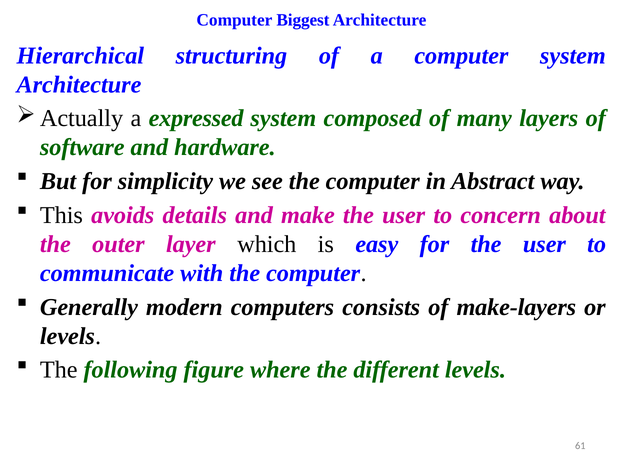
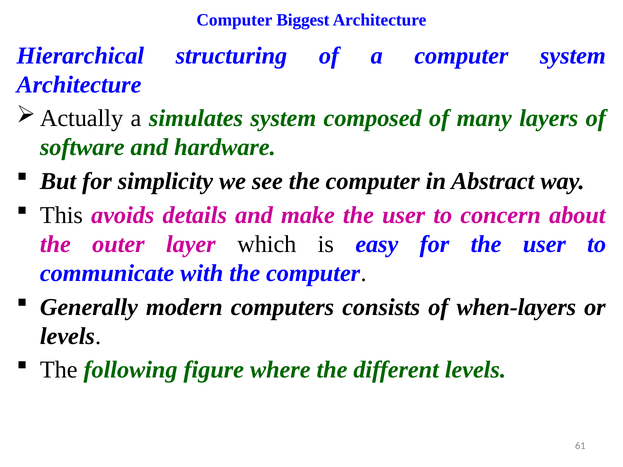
expressed: expressed -> simulates (196, 119)
make-layers: make-layers -> when-layers (516, 307)
